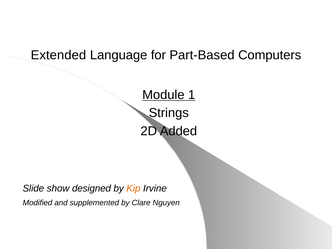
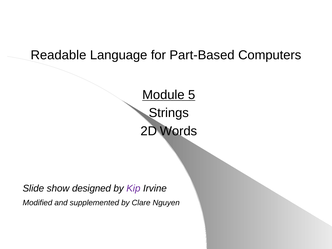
Extended: Extended -> Readable (58, 55)
1: 1 -> 5 (192, 95)
Added: Added -> Words (178, 131)
Kip colour: orange -> purple (133, 189)
